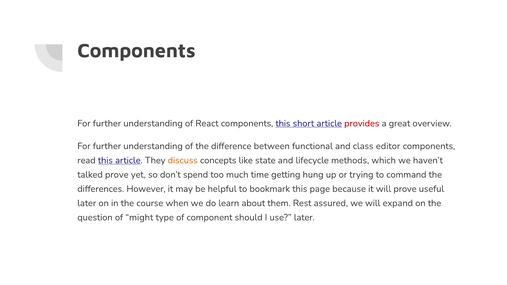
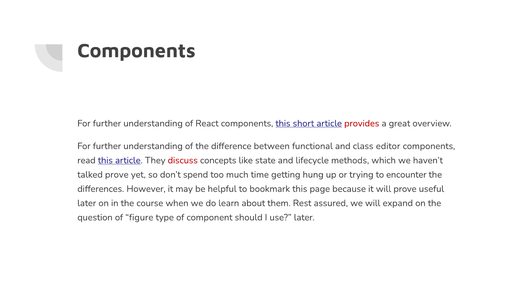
discuss colour: orange -> red (183, 160)
command: command -> encounter (406, 175)
might: might -> figure (139, 218)
